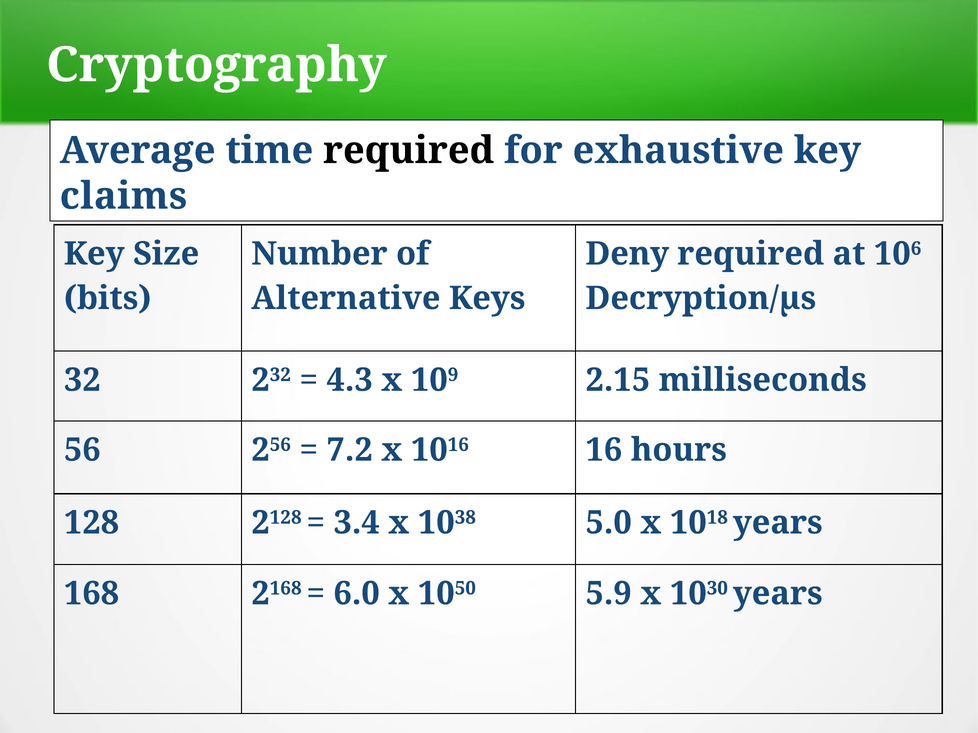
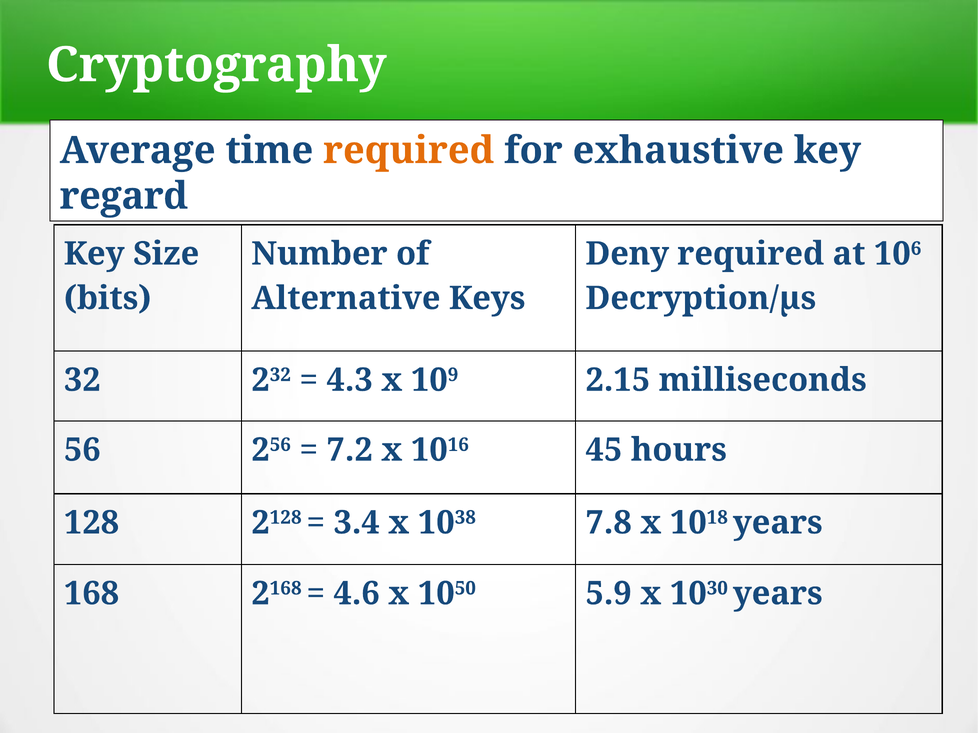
required colour: black -> orange (409, 151)
claims: claims -> regard (124, 196)
16: 16 -> 45 (604, 450)
5.0: 5.0 -> 7.8 (609, 523)
6.0: 6.0 -> 4.6 (357, 594)
